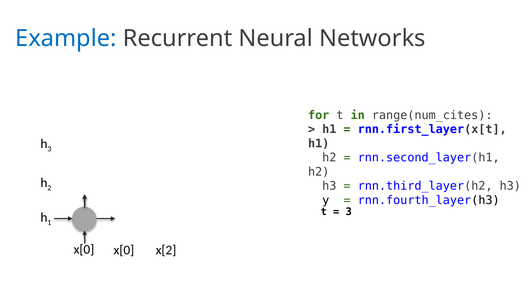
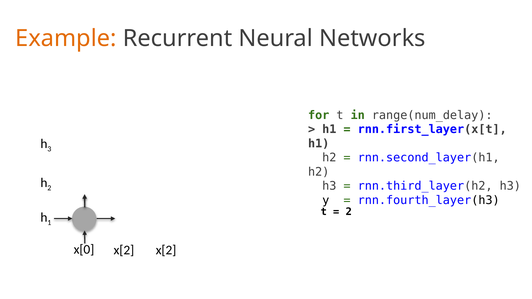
Example colour: blue -> orange (66, 39)
range(num_cites: range(num_cites -> range(num_delay (432, 115)
3: 3 -> 2 (349, 212)
x[0: x[0 -> x[2 (124, 250)
